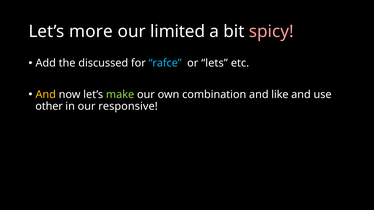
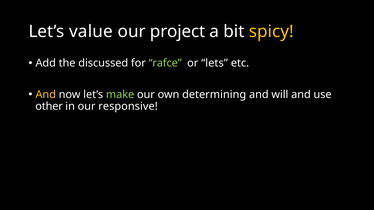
more: more -> value (91, 31)
limited: limited -> project (178, 31)
spicy colour: pink -> yellow (271, 31)
rafce colour: light blue -> light green (165, 63)
combination: combination -> determining (214, 95)
like: like -> will (280, 95)
